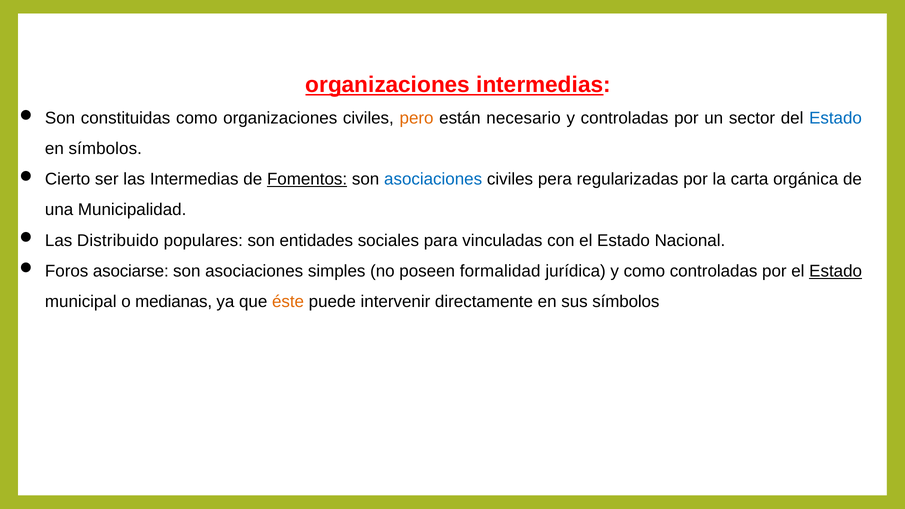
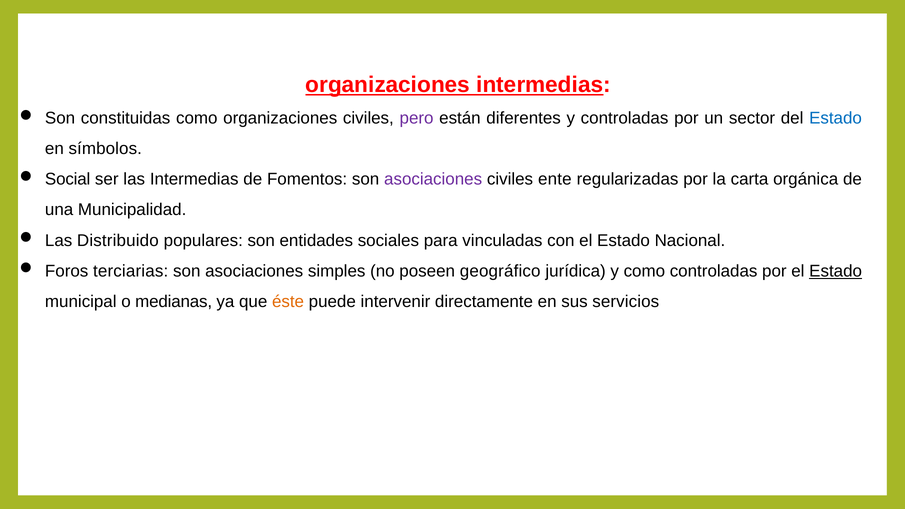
pero colour: orange -> purple (417, 118)
necesario: necesario -> diferentes (524, 118)
Cierto: Cierto -> Social (68, 179)
Fomentos underline: present -> none (307, 179)
asociaciones colour: blue -> purple (433, 179)
pera: pera -> ente (555, 179)
asociarse: asociarse -> terciarias (131, 271)
formalidad: formalidad -> geográfico (500, 271)
sus símbolos: símbolos -> servicios (626, 302)
